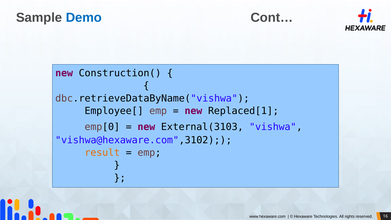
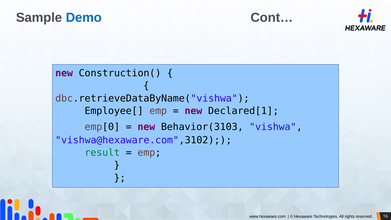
Replaced[1: Replaced[1 -> Declared[1 (243, 111)
External(3103: External(3103 -> Behavior(3103 (202, 127)
result colour: orange -> green (102, 153)
